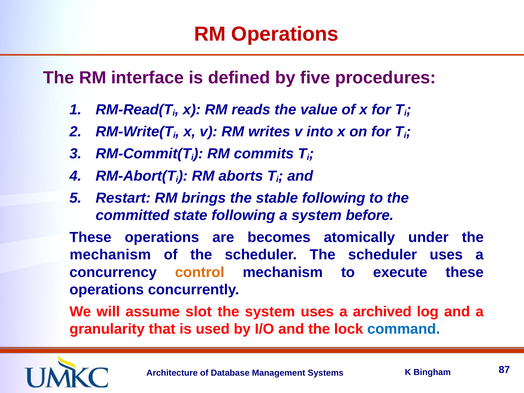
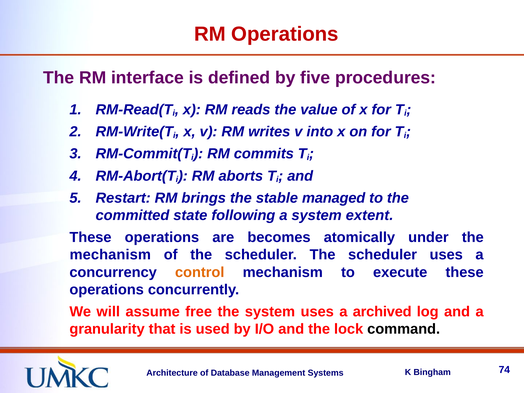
stable following: following -> managed (334, 198)
before: before -> extent (370, 215)
slot: slot -> free (199, 312)
command colour: blue -> black (404, 329)
87: 87 -> 74 (504, 370)
